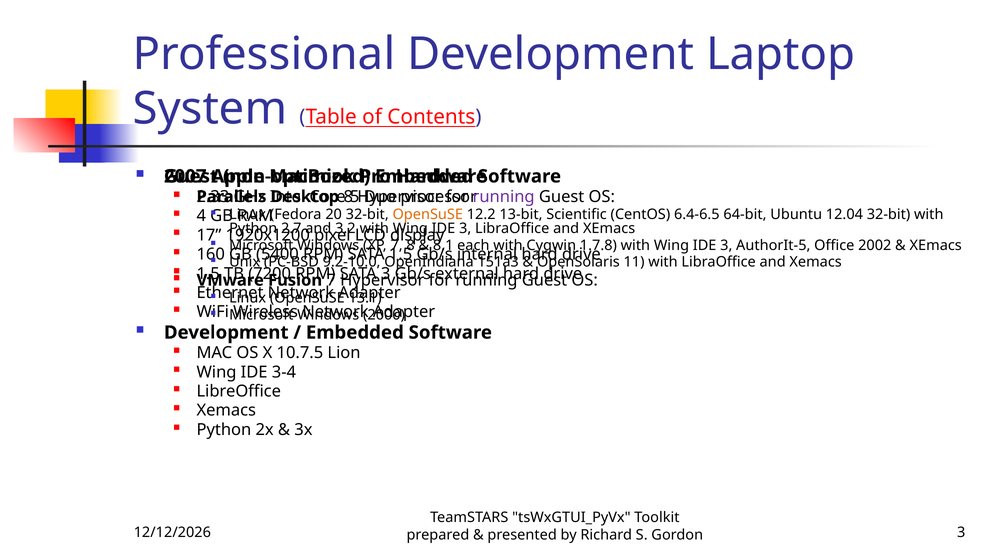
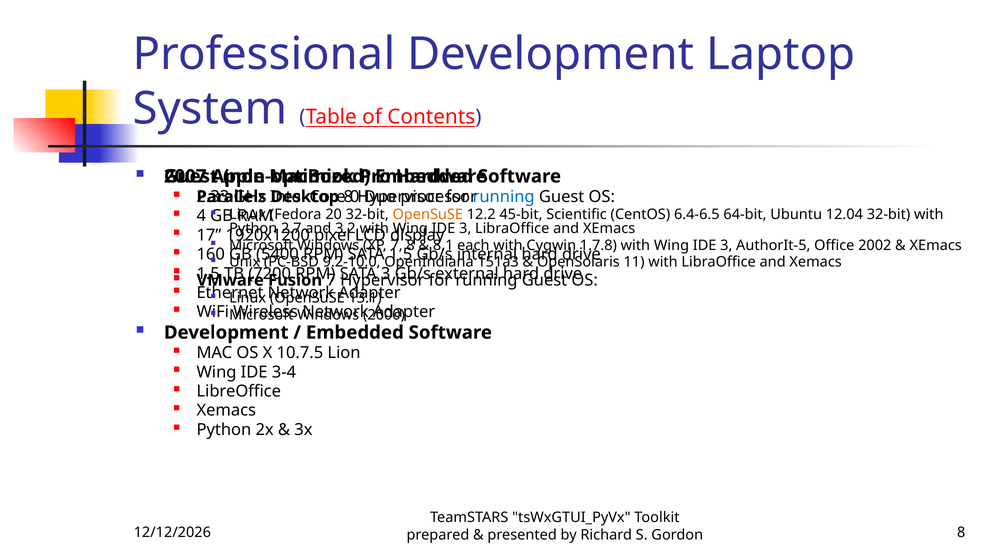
5: 5 -> 0 (355, 197)
running colour: purple -> blue (504, 197)
13-bit: 13-bit -> 45-bit (521, 215)
Gordon 3: 3 -> 8 (961, 532)
